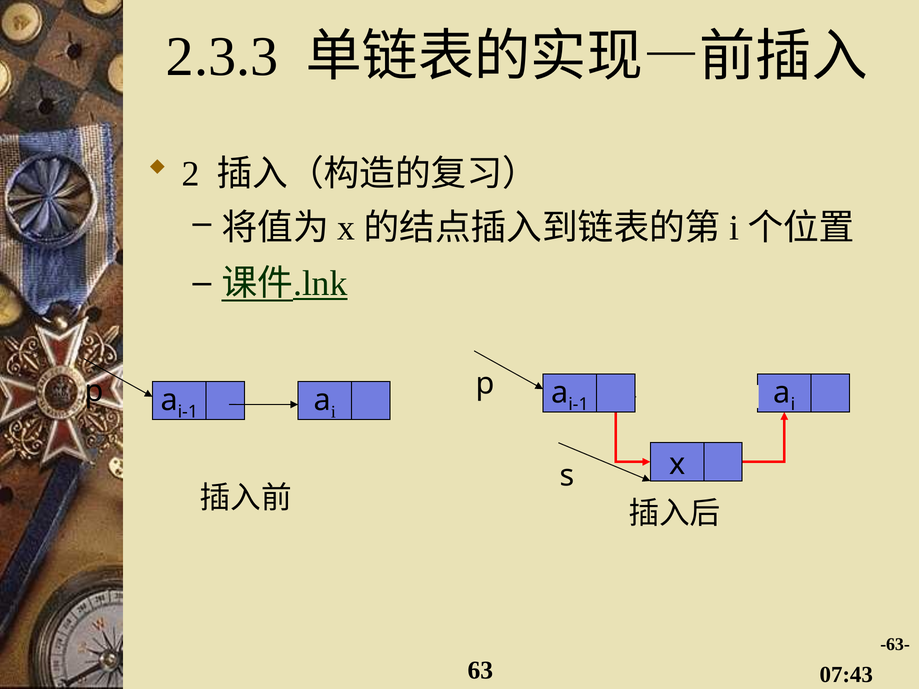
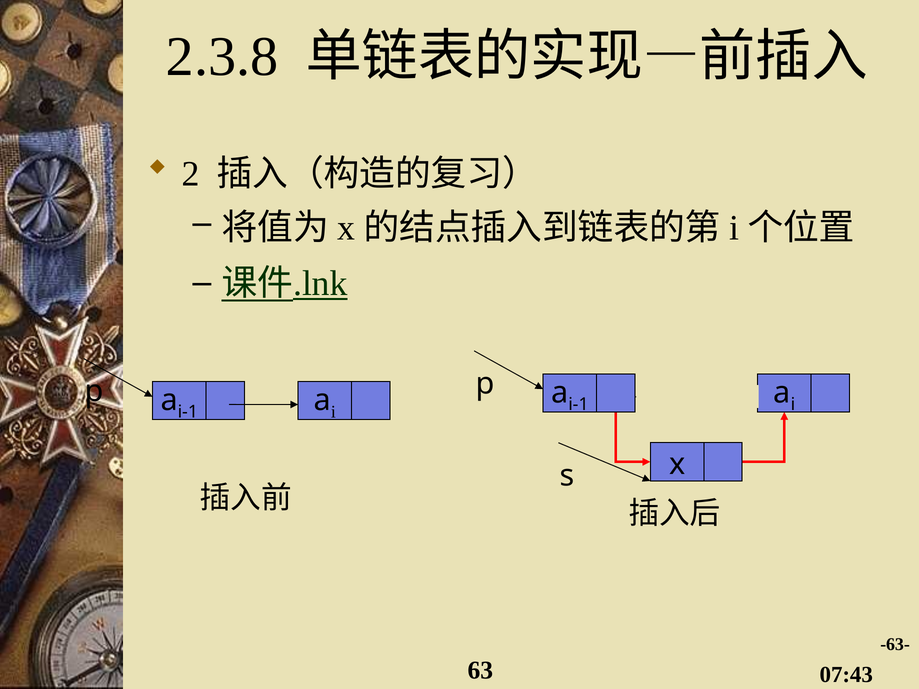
2.3.3: 2.3.3 -> 2.3.8 (222, 57)
